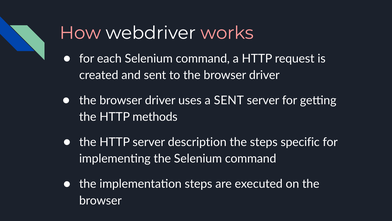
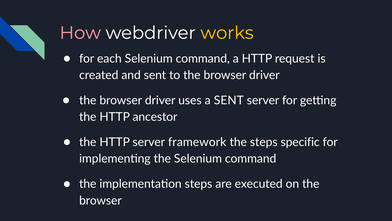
works colour: pink -> yellow (227, 33)
methods: methods -> ancestor (155, 117)
description: description -> framework (197, 142)
